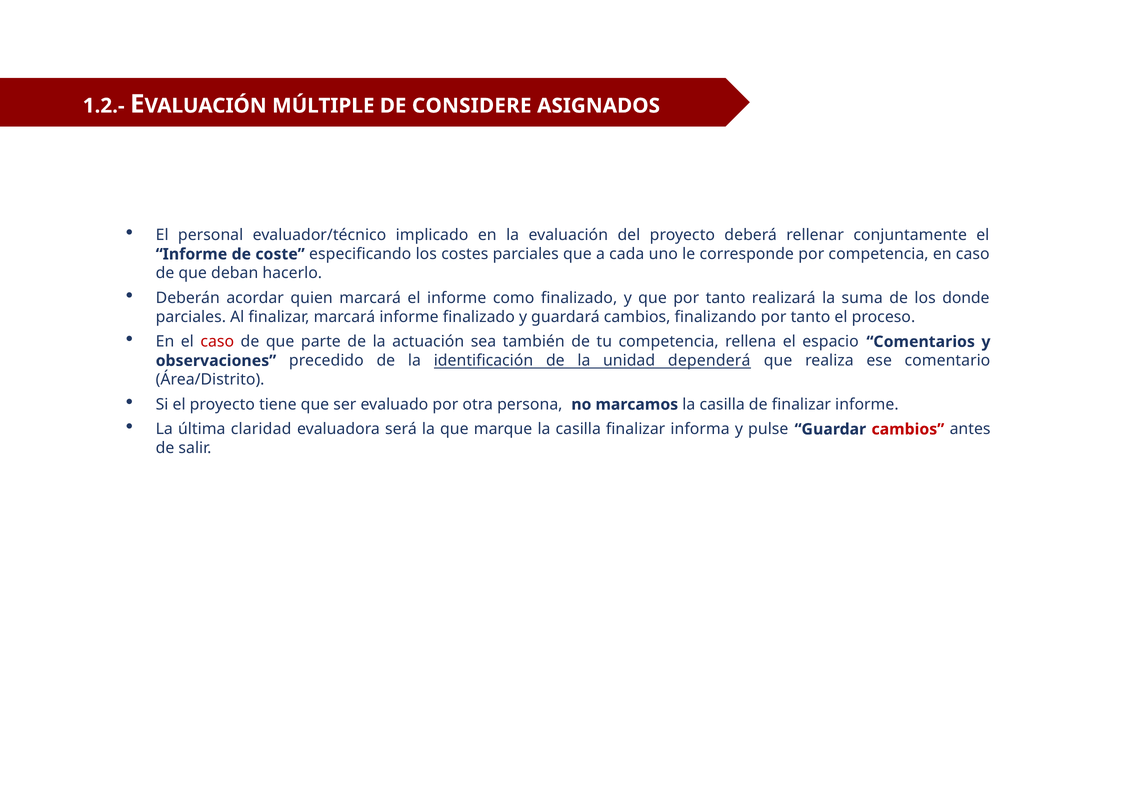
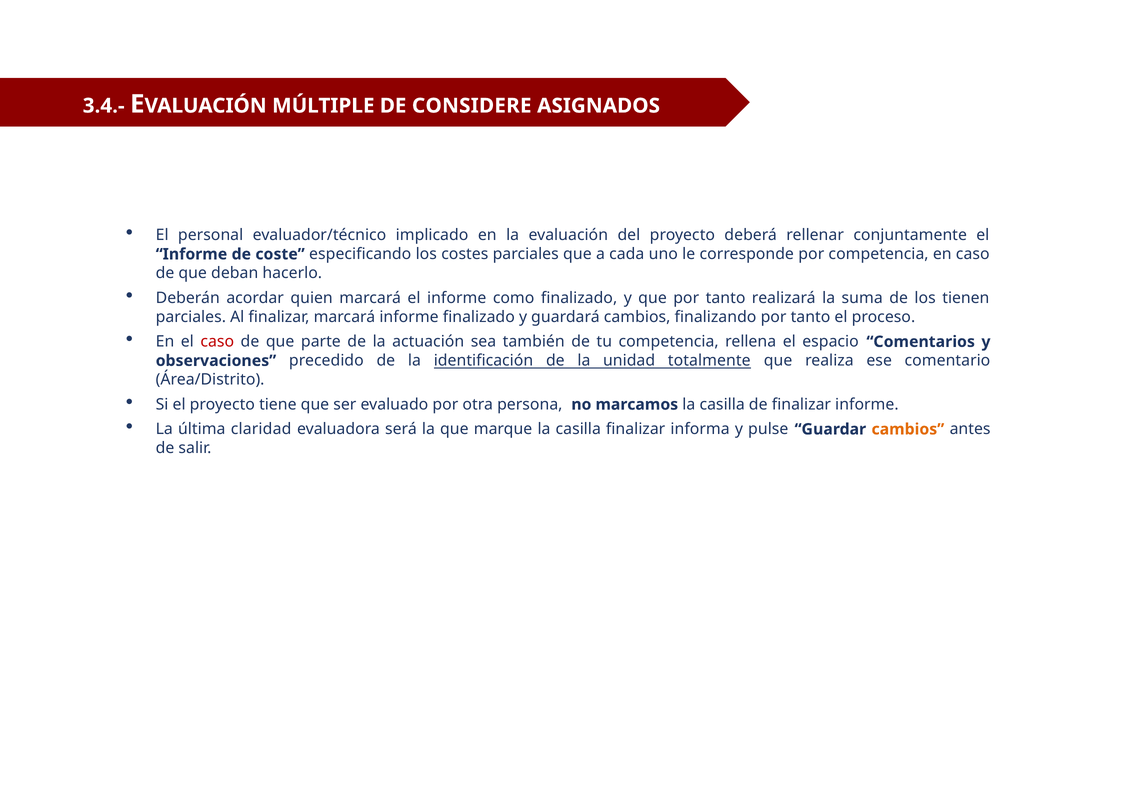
1.2.-: 1.2.- -> 3.4.- (104, 106)
donde: donde -> tienen (966, 298)
dependerá: dependerá -> totalmente (709, 361)
cambios colour: red -> orange (908, 429)
